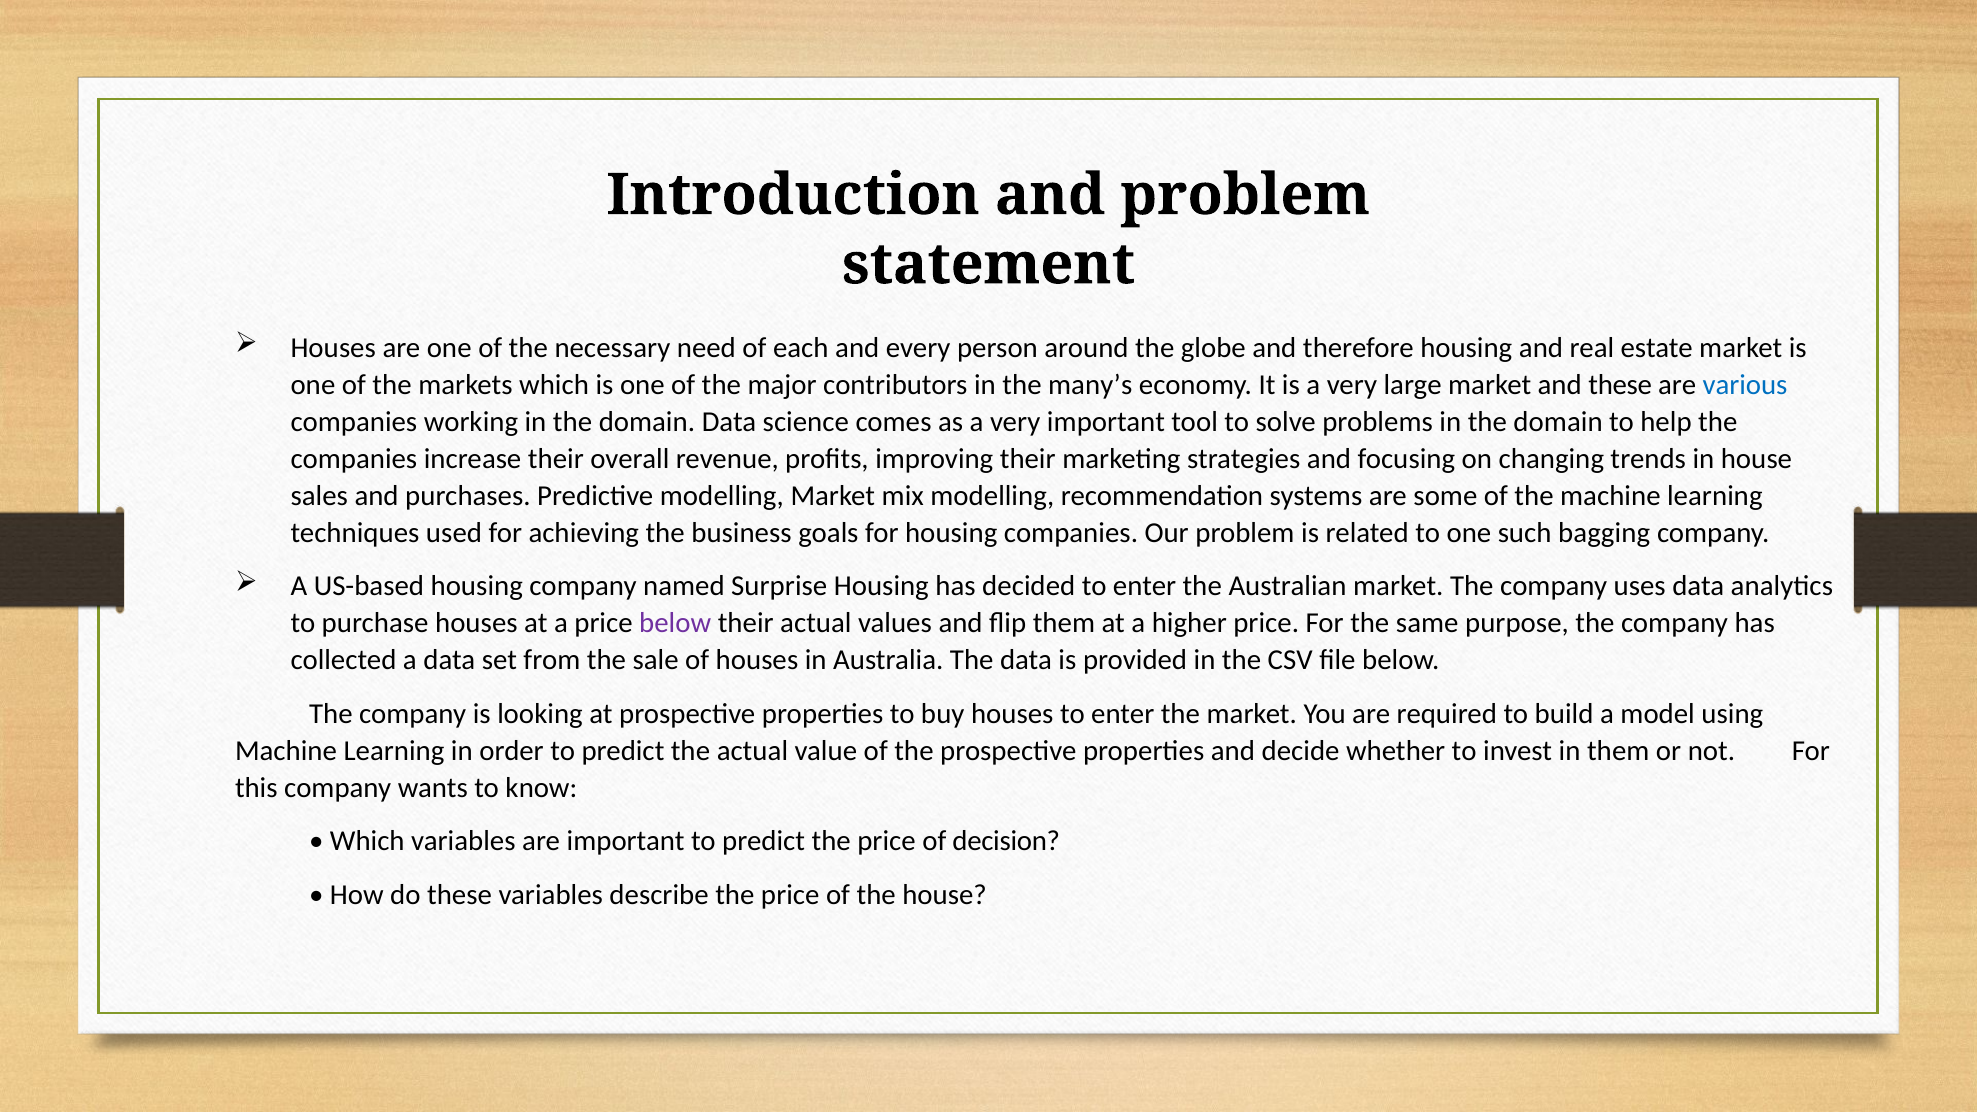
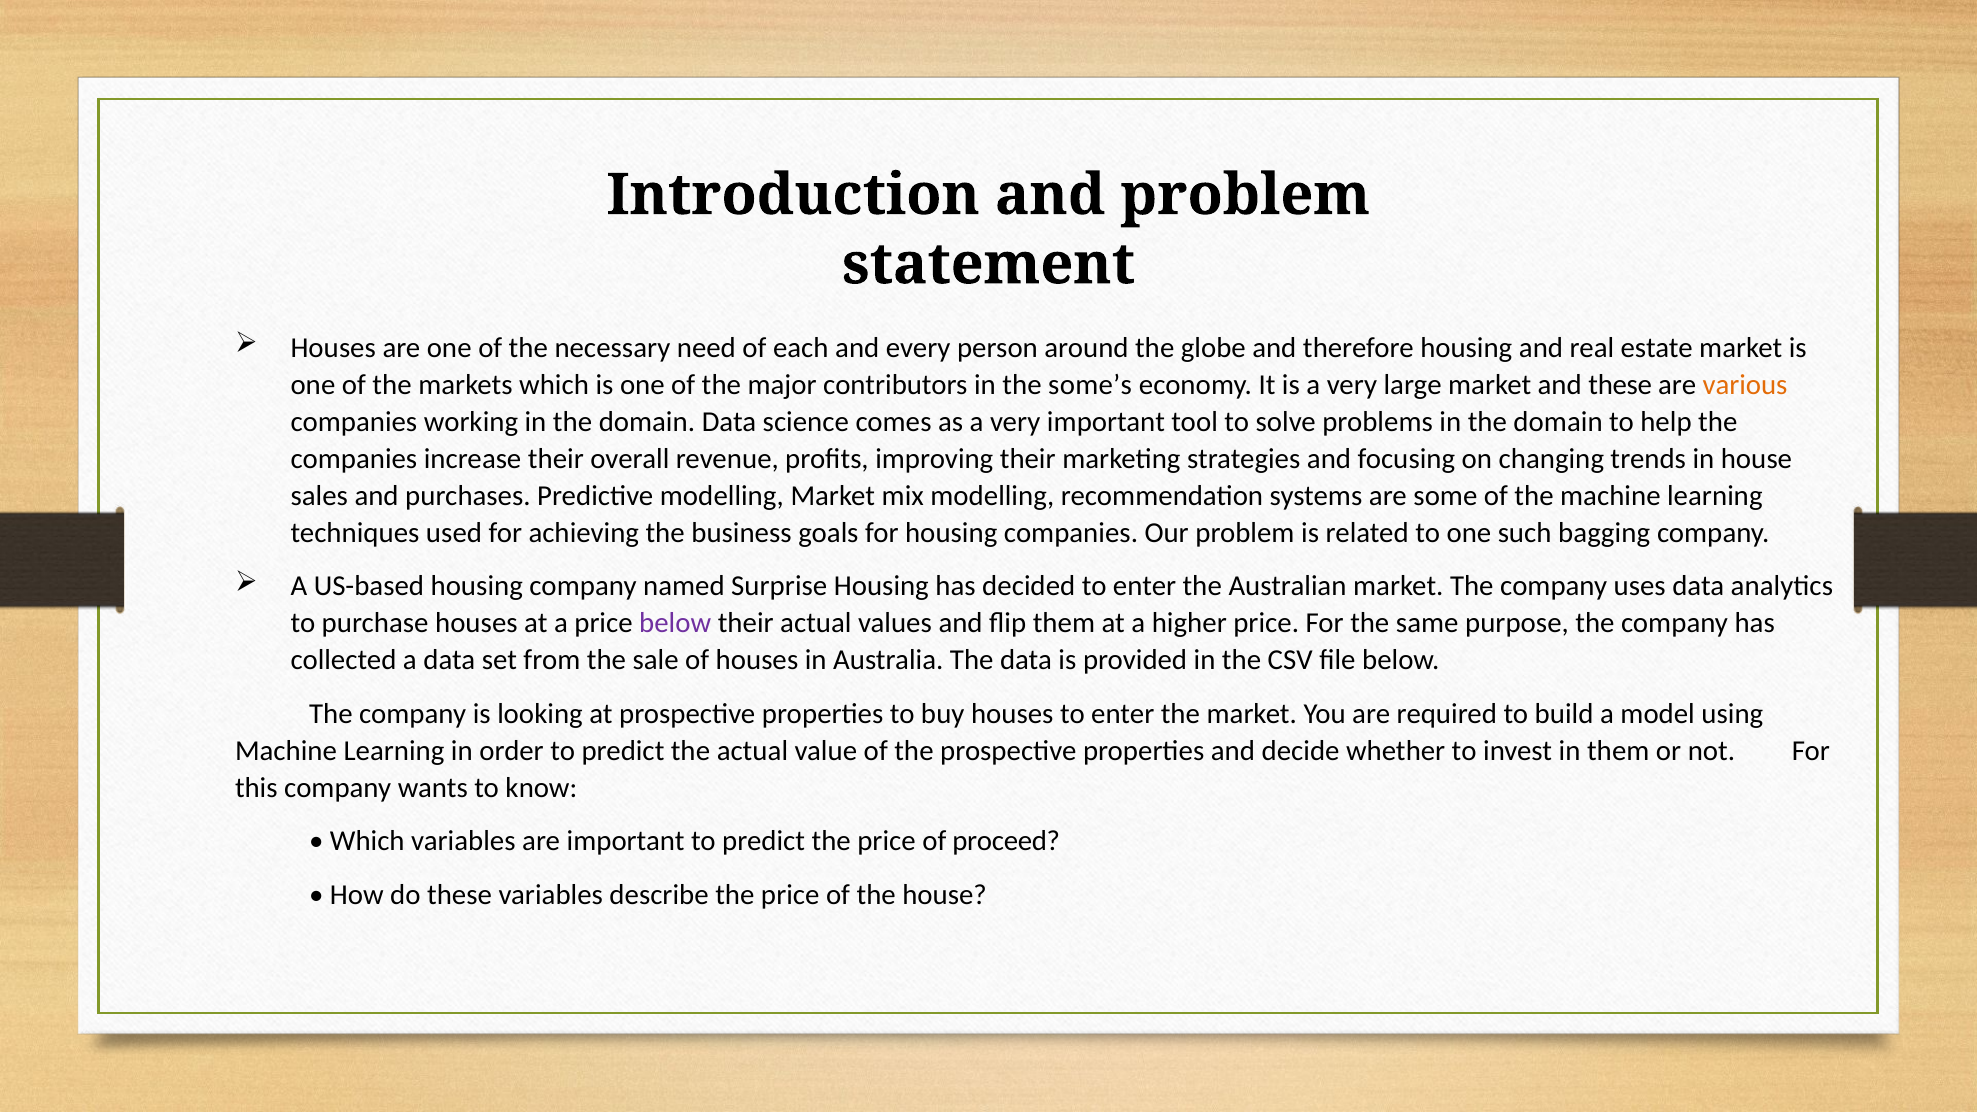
many’s: many’s -> some’s (1090, 385)
various colour: blue -> orange (1745, 385)
decision: decision -> proceed (1006, 841)
